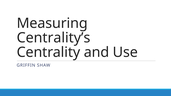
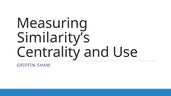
Centrality’s: Centrality’s -> Similarity’s (53, 38)
